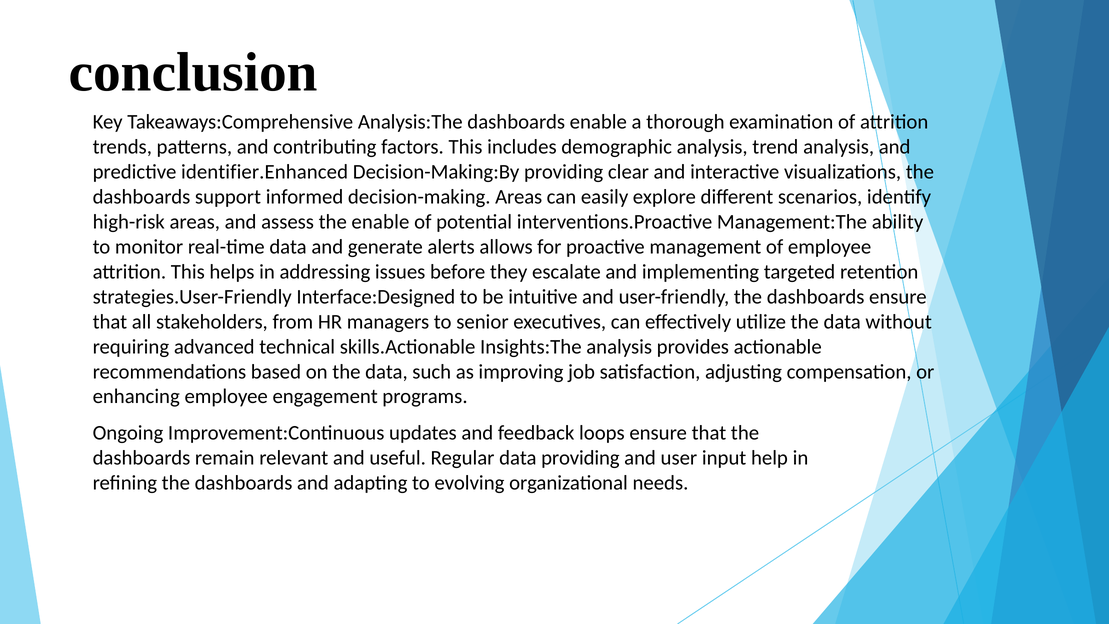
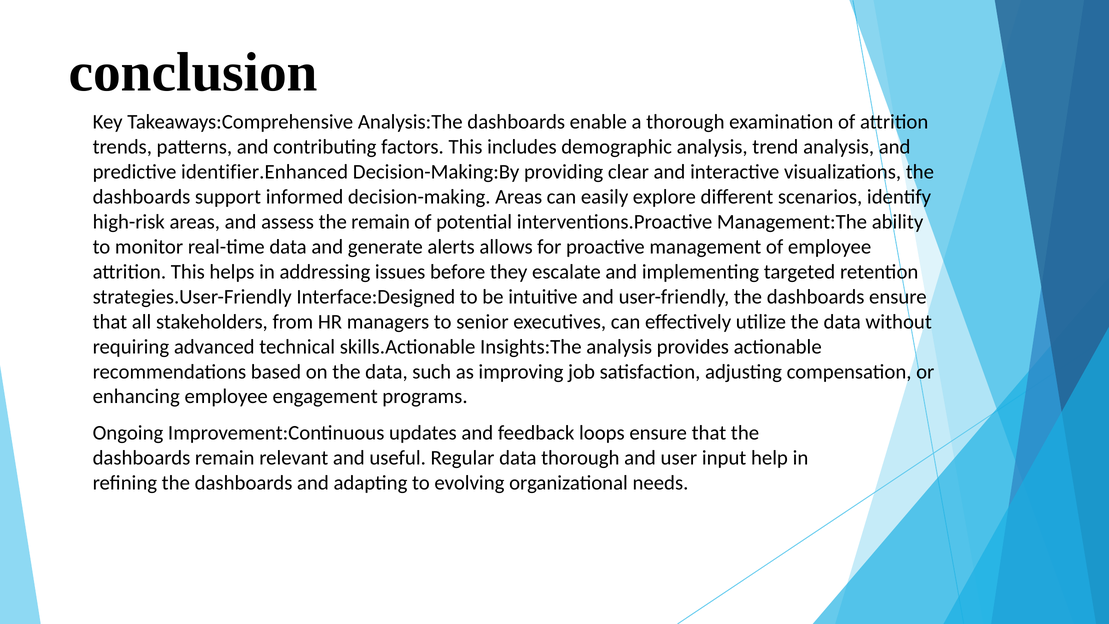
the enable: enable -> remain (381, 222)
data providing: providing -> thorough (580, 458)
